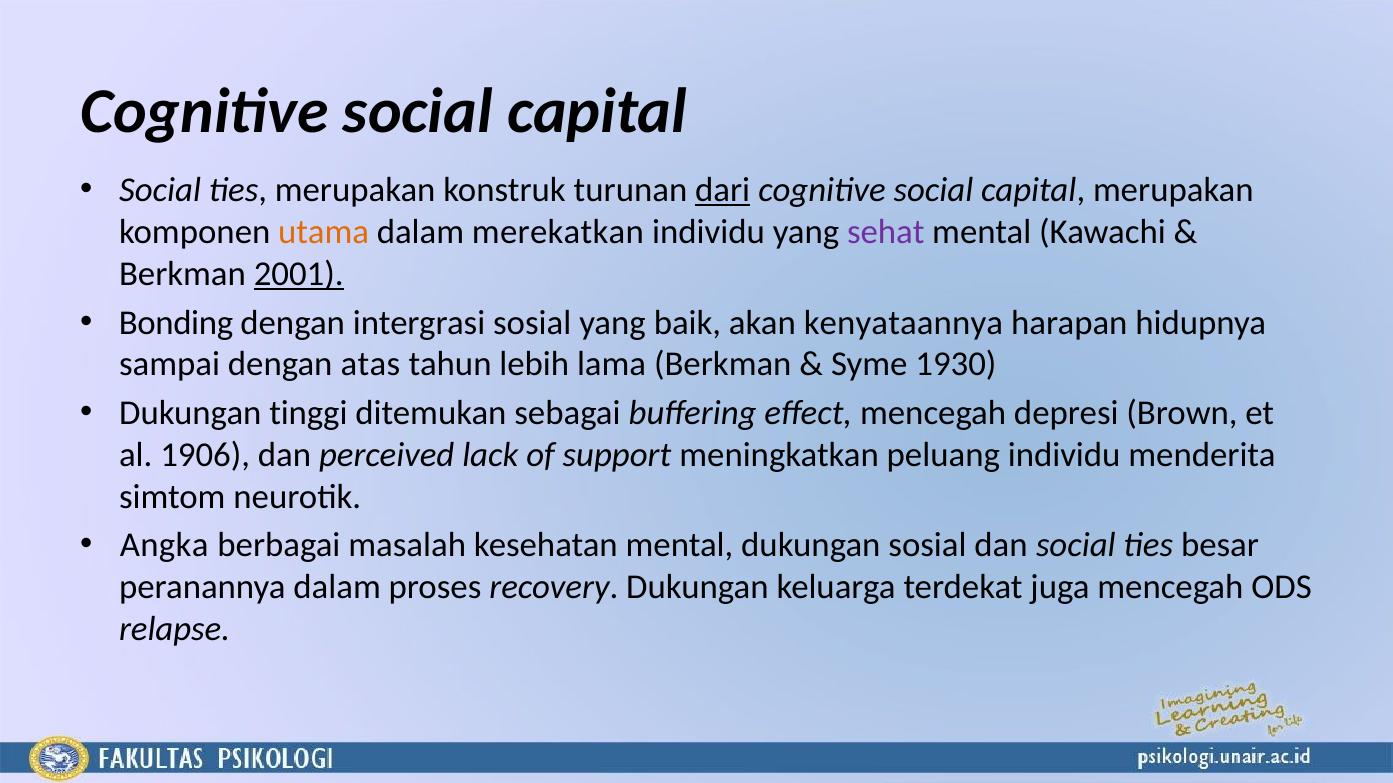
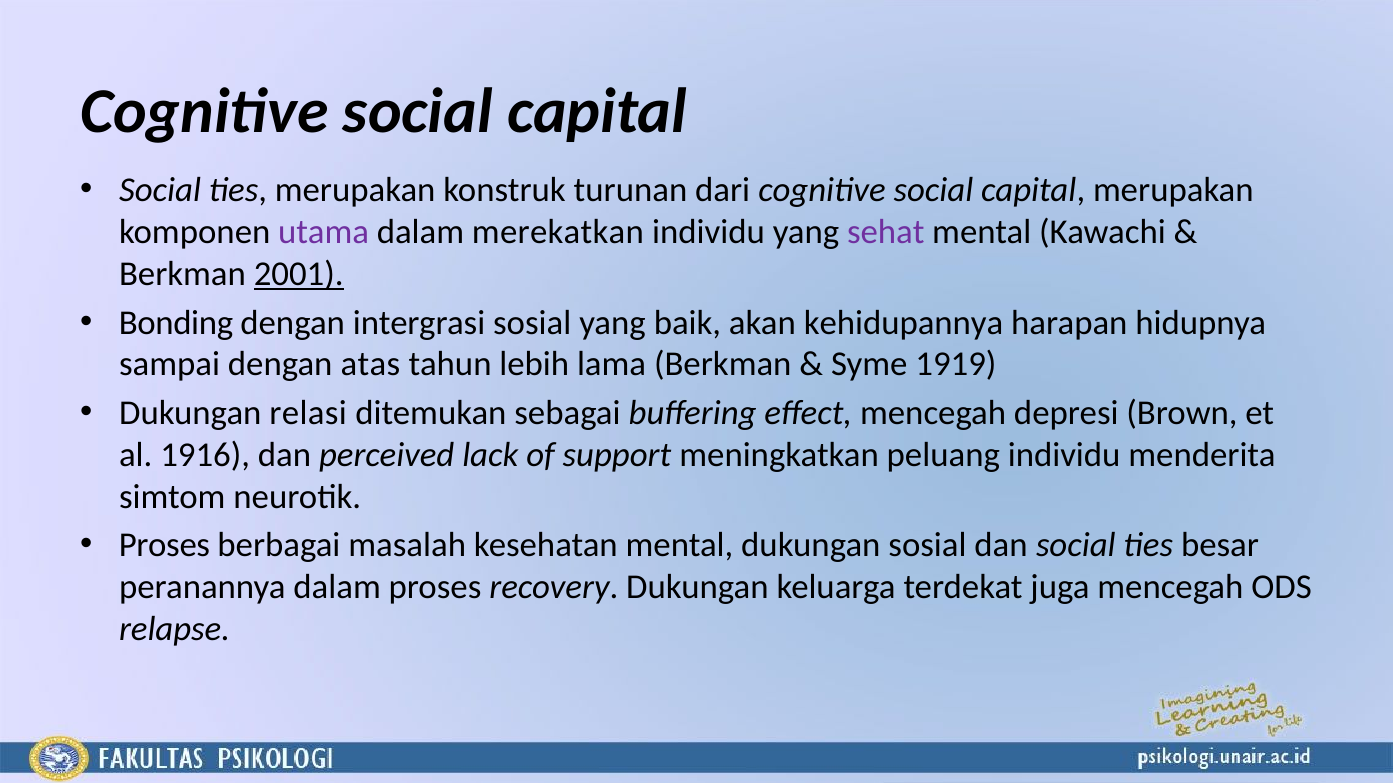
dari underline: present -> none (723, 191)
utama colour: orange -> purple (324, 232)
kenyataannya: kenyataannya -> kehidupannya (904, 323)
1930: 1930 -> 1919 (956, 365)
tinggi: tinggi -> relasi (308, 413)
1906: 1906 -> 1916 (205, 455)
Angka: Angka -> Proses (164, 546)
